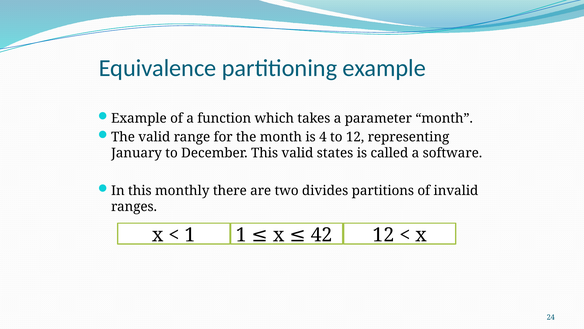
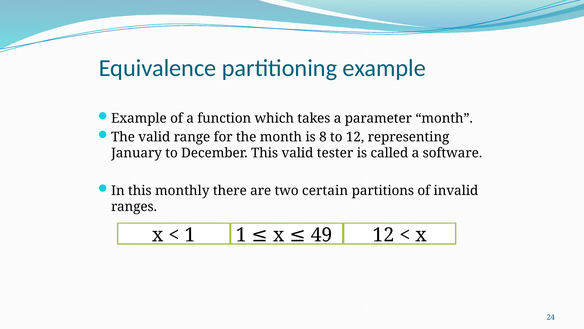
4: 4 -> 8 (323, 137)
states: states -> tester (335, 153)
divides: divides -> certain (325, 190)
42: 42 -> 49 (322, 235)
